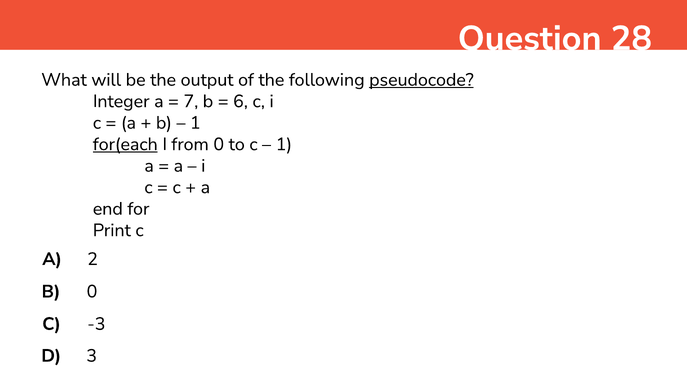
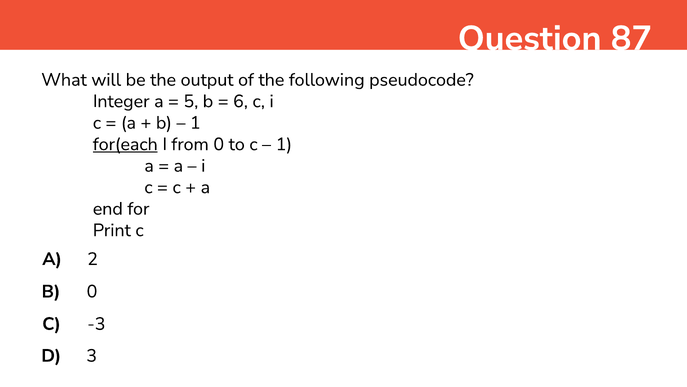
28: 28 -> 87 (631, 38)
pseudocode underline: present -> none (421, 80)
7: 7 -> 5 (191, 101)
